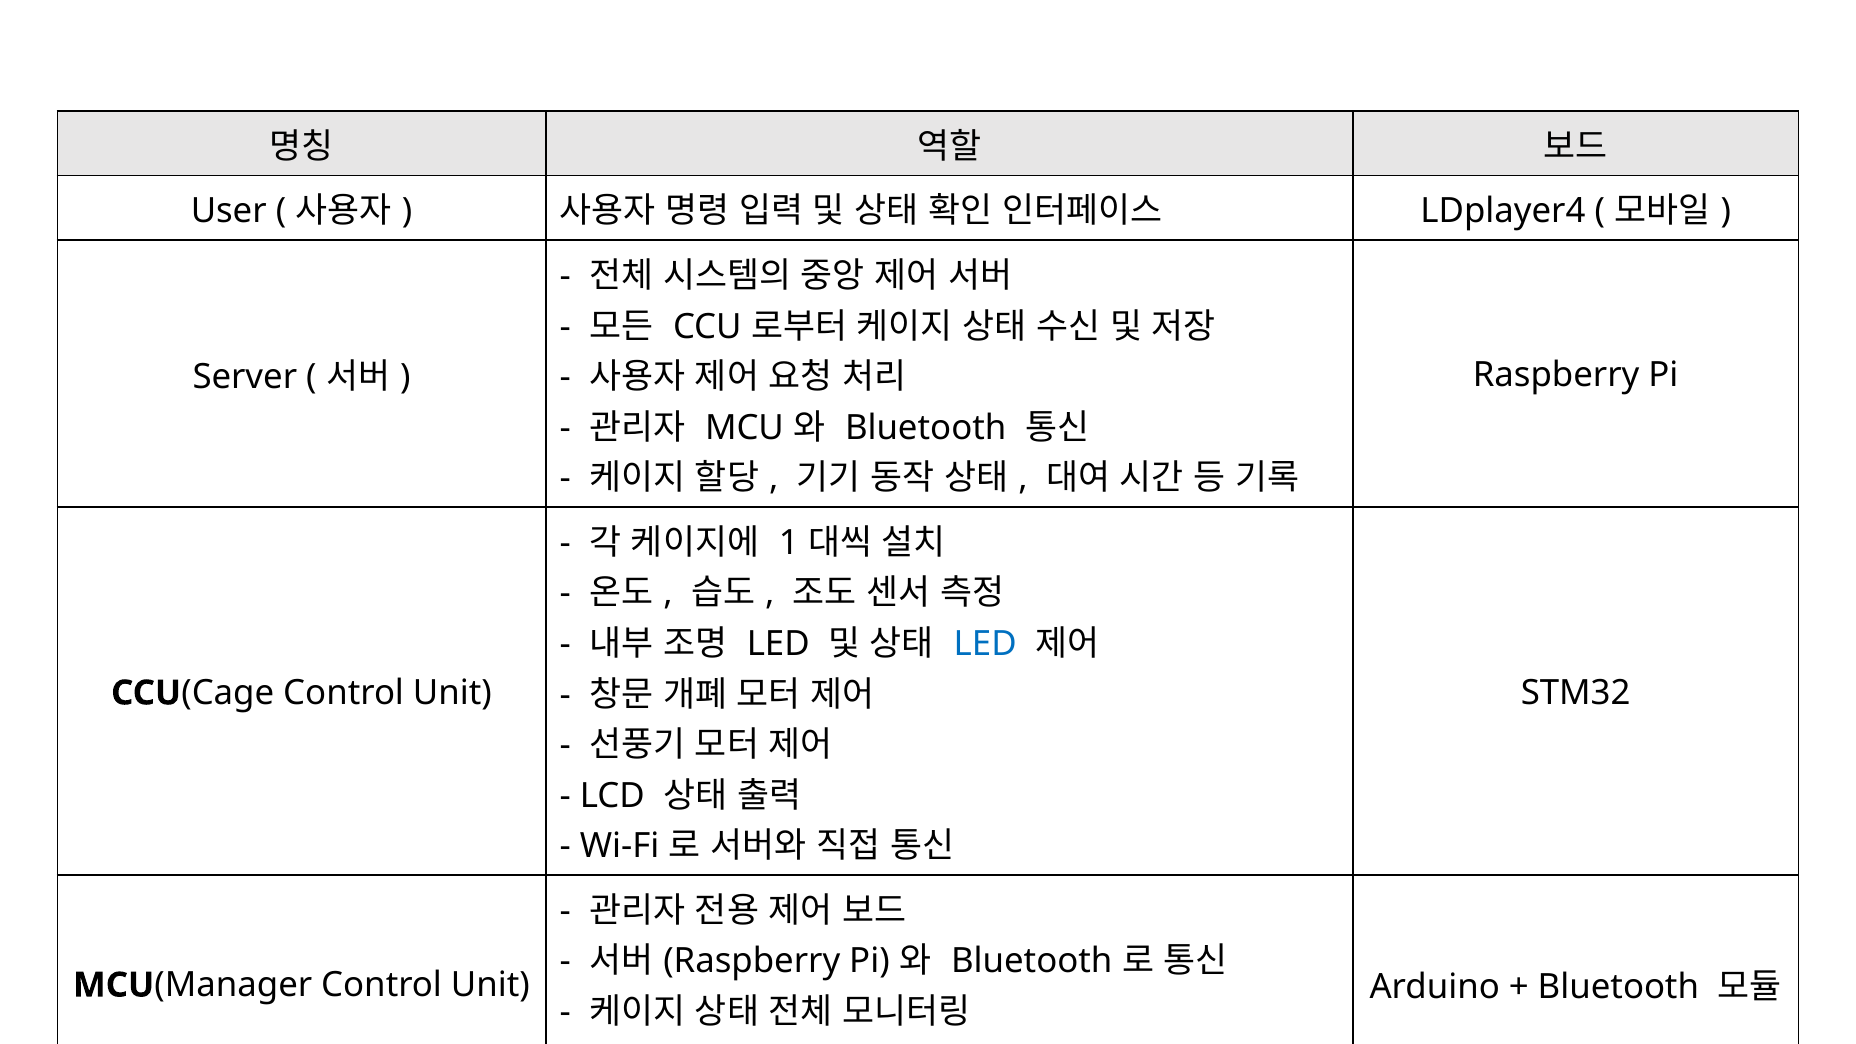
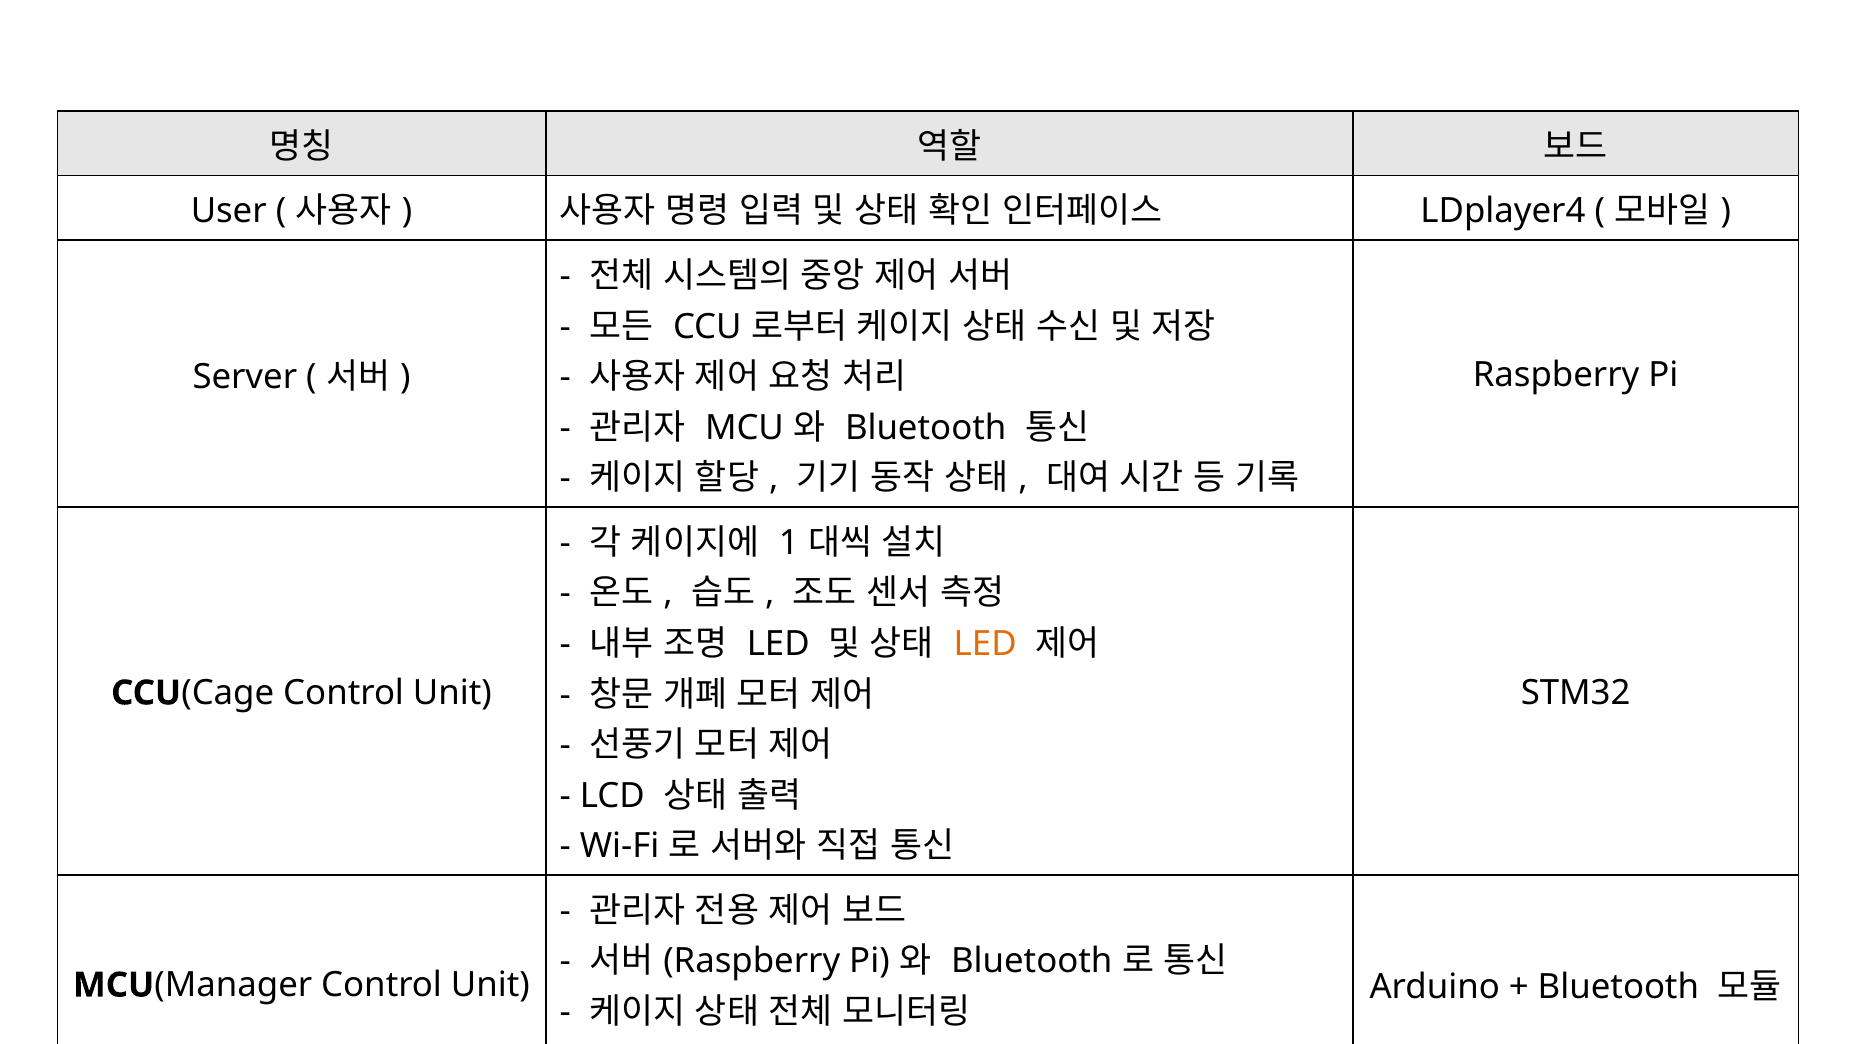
LED colour: blue -> orange (985, 644)
